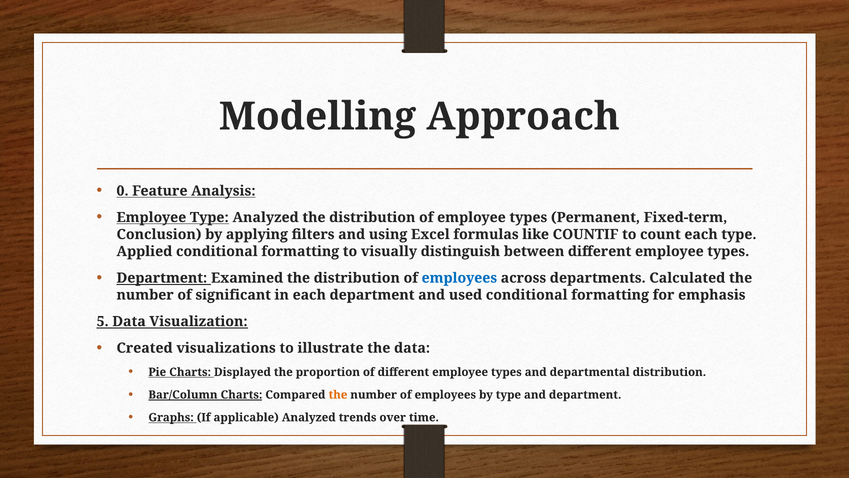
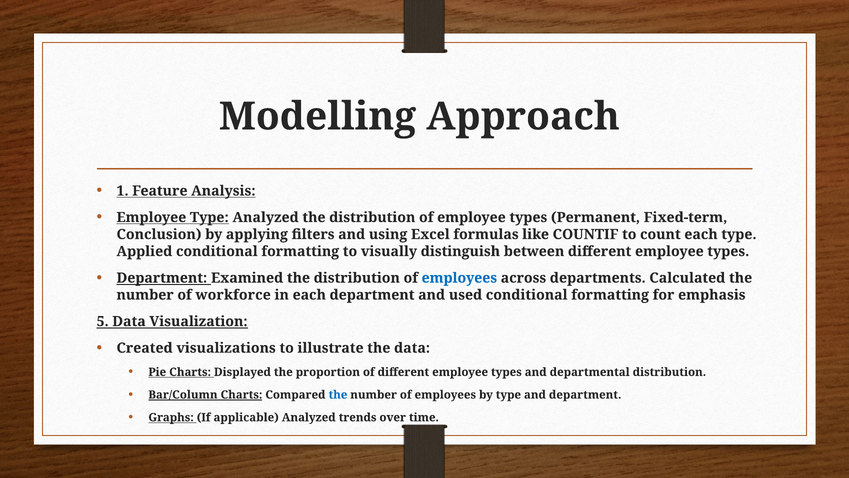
0: 0 -> 1 (123, 191)
significant: significant -> workforce (233, 295)
the colour: orange -> blue (338, 394)
